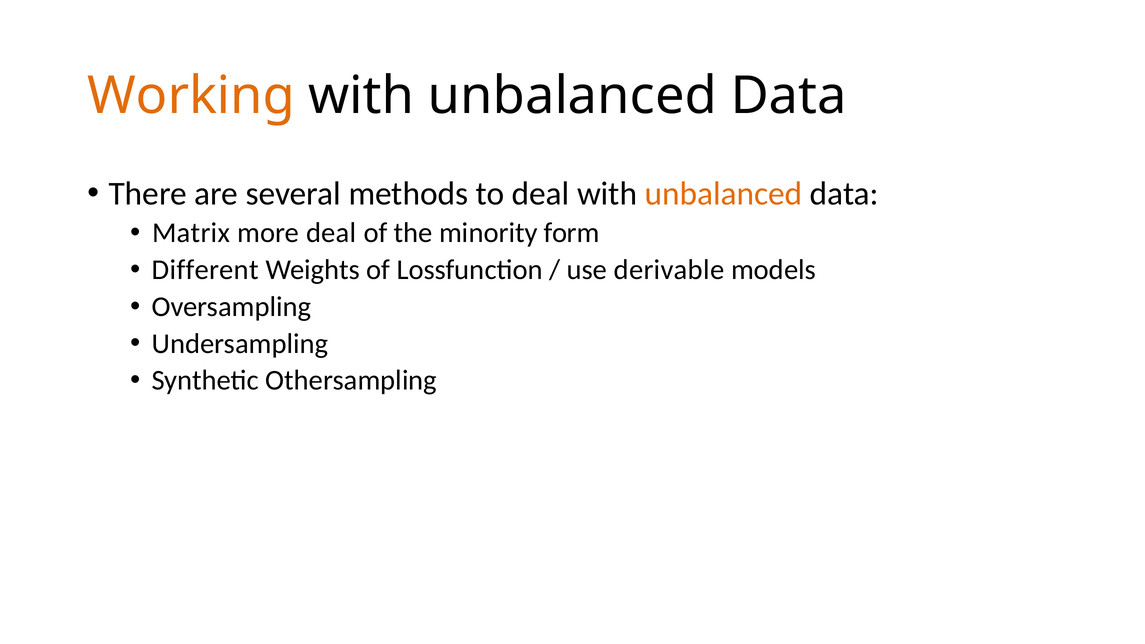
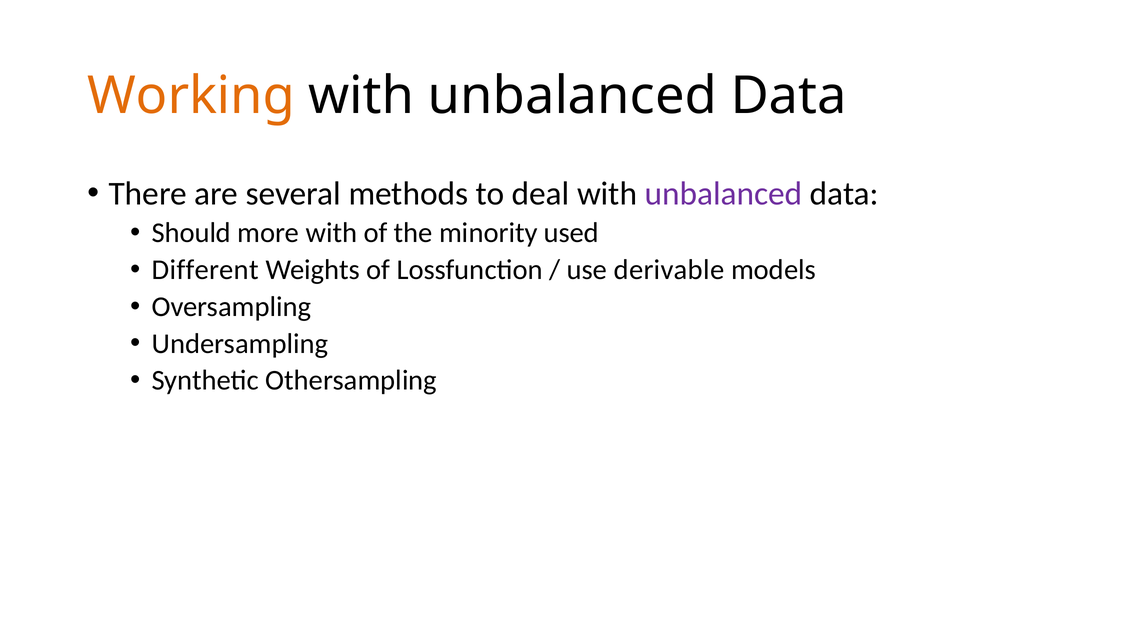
unbalanced colour: orange -> purple (724, 194)
Matrix: Matrix -> Should (191, 233)
more deal: deal -> with (331, 233)
form: form -> used (571, 233)
